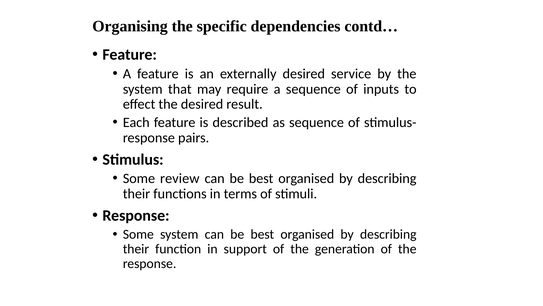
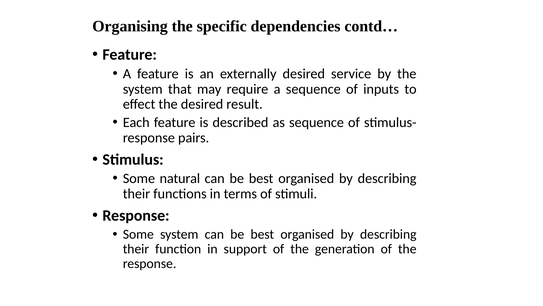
review: review -> natural (180, 178)
